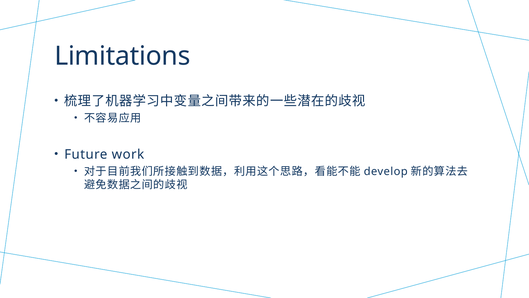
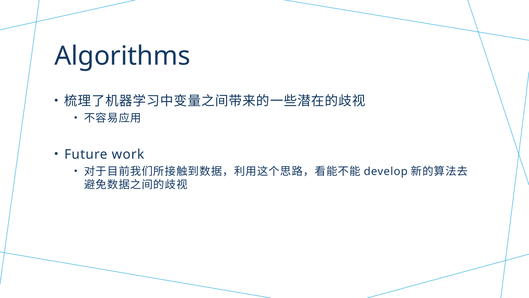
Limitations: Limitations -> Algorithms (122, 56)
